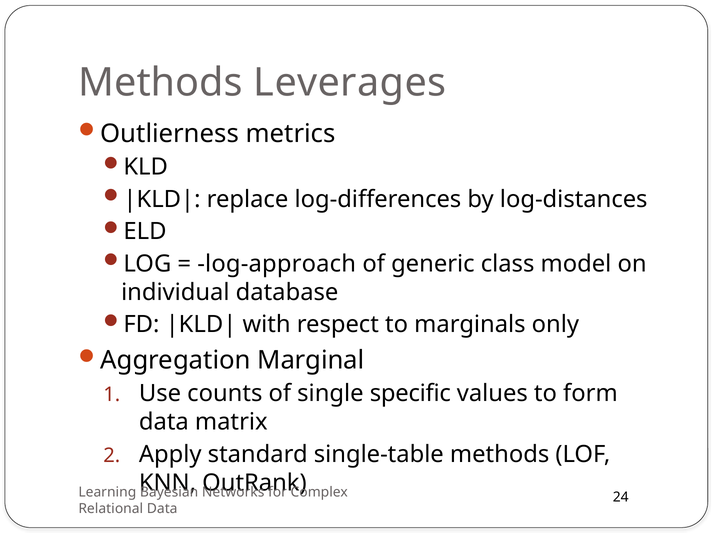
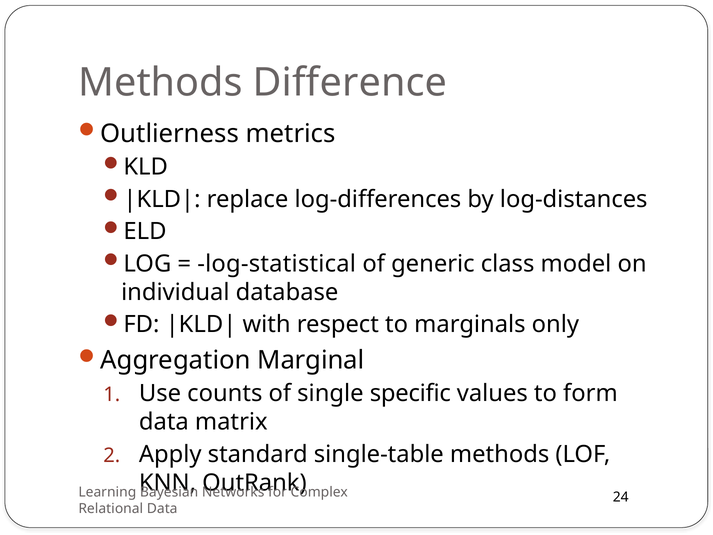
Leverages: Leverages -> Difference (350, 82)
log-approach: log-approach -> log-statistical (277, 264)
